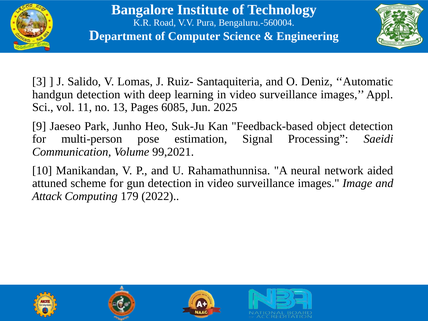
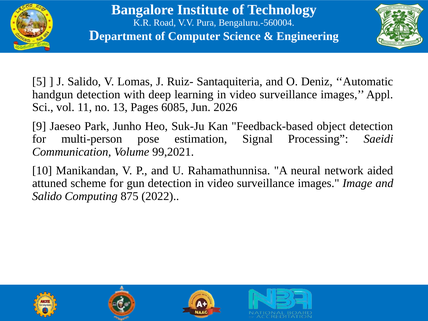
3: 3 -> 5 (39, 82)
2025: 2025 -> 2026 (225, 107)
Attack: Attack -> Salido (47, 196)
179: 179 -> 875 (130, 196)
